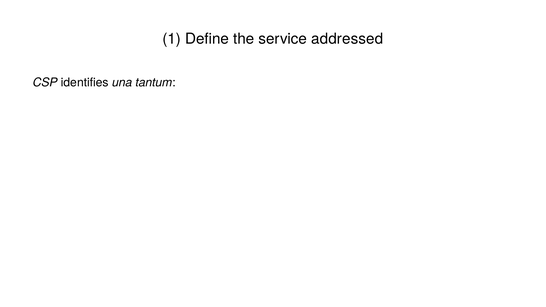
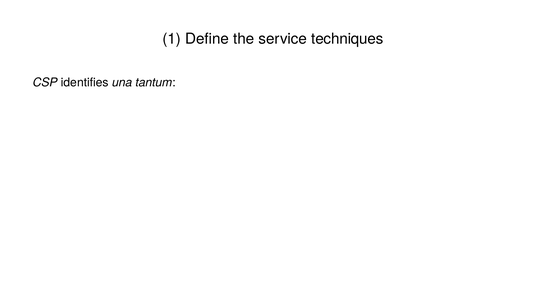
addressed: addressed -> techniques (347, 39)
